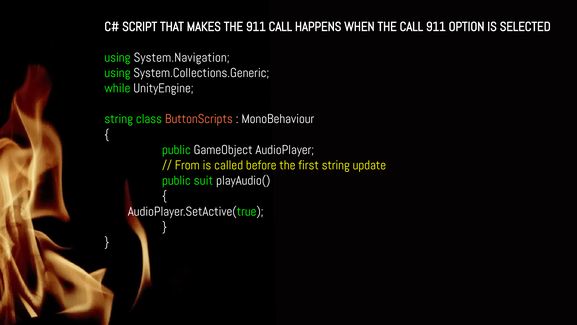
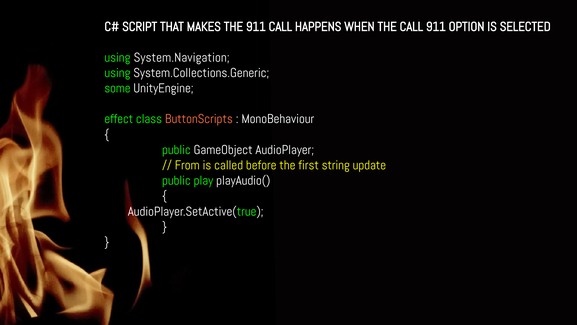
while: while -> some (118, 88)
string: string -> effect (119, 119)
suit: suit -> play (203, 180)
